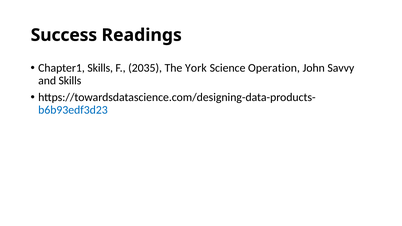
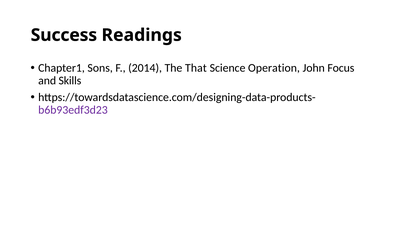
Chapter1 Skills: Skills -> Sons (100, 68)
2035: 2035 -> 2014 (145, 68)
York: York -> That (196, 68)
Savvy: Savvy -> Focus (341, 68)
b6b93edf3d23 colour: blue -> purple (73, 110)
